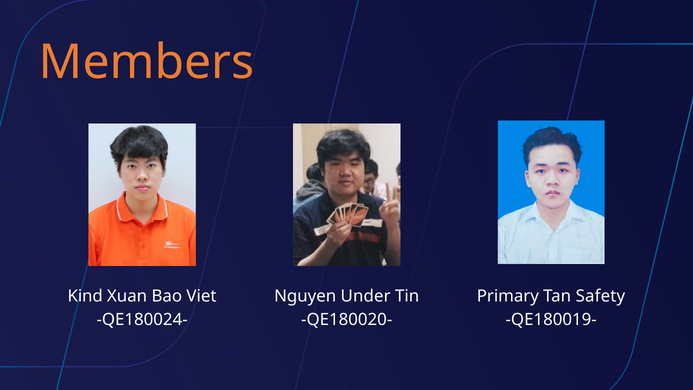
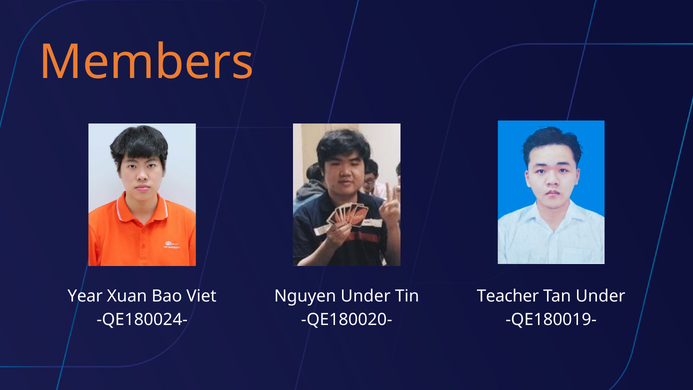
Kind: Kind -> Year (85, 296)
Primary: Primary -> Teacher (508, 296)
Tan Safety: Safety -> Under (600, 296)
